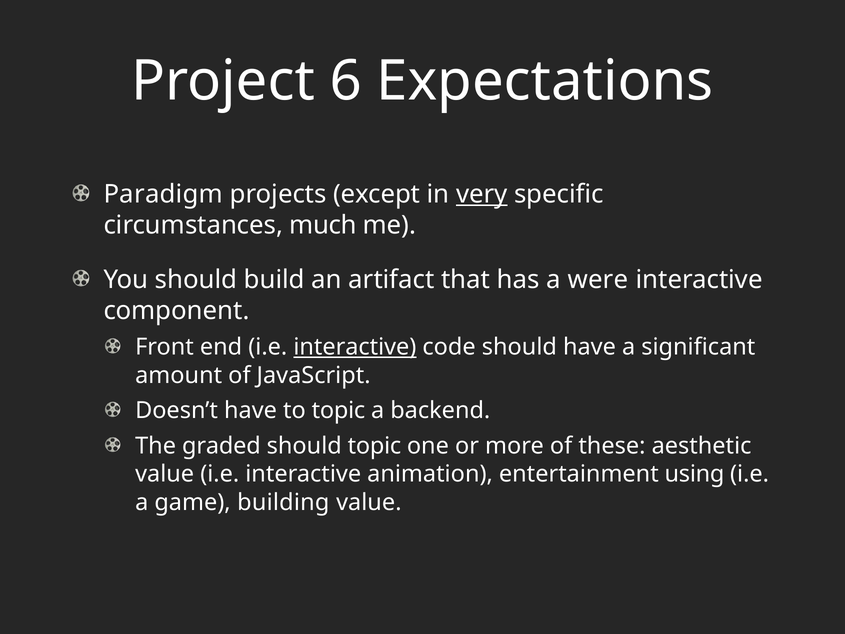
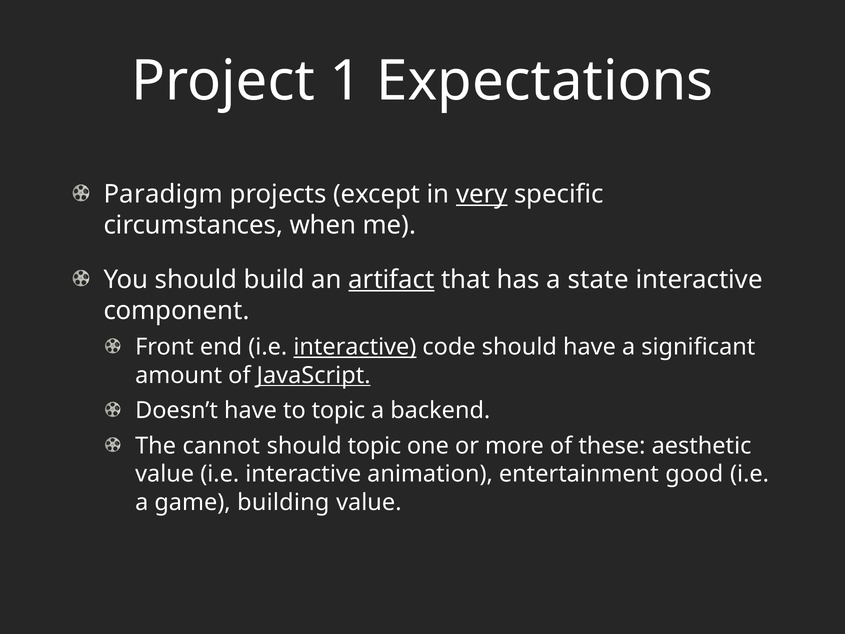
6: 6 -> 1 (346, 81)
much: much -> when (323, 225)
artifact underline: none -> present (391, 280)
were: were -> state (598, 280)
JavaScript underline: none -> present (314, 375)
graded: graded -> cannot (221, 446)
using: using -> good (694, 474)
